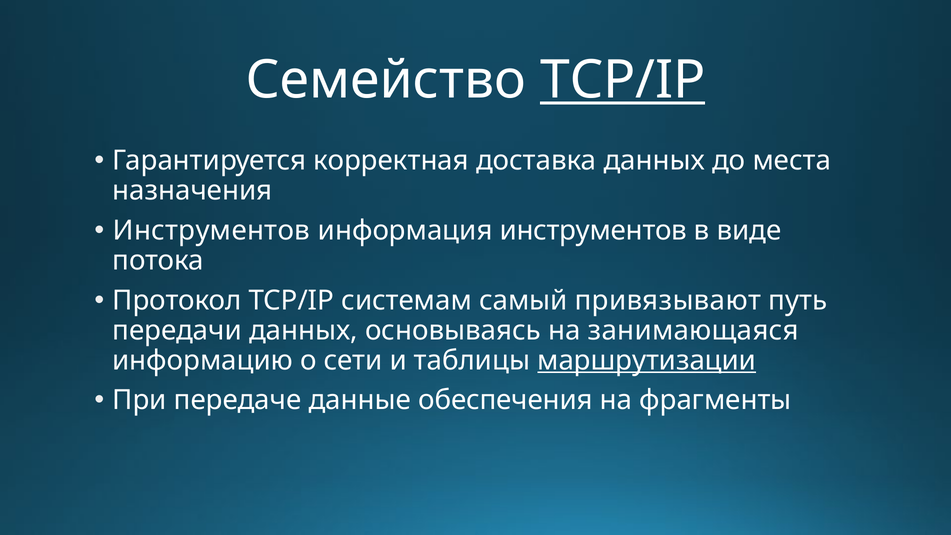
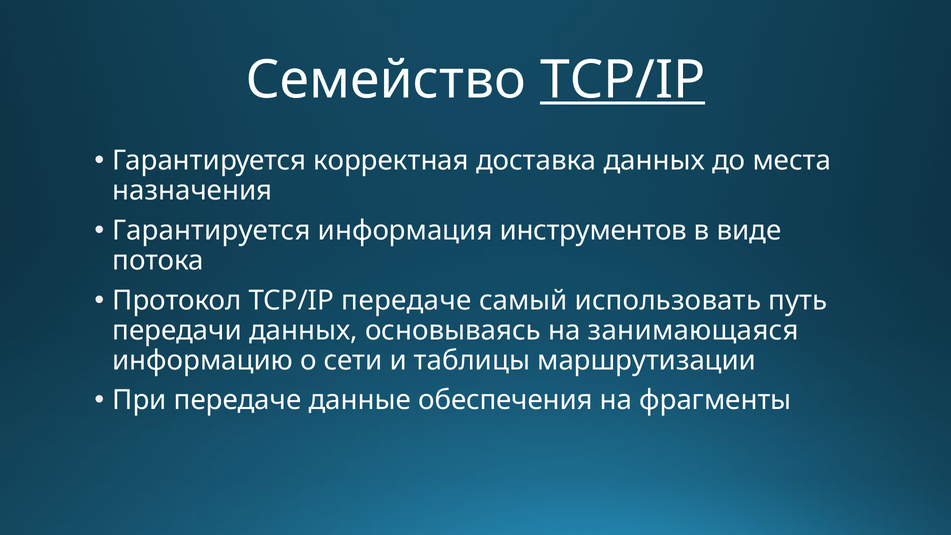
Инструментов: Инструментов -> Гарантируется (212, 231)
TCP/IP системам: системам -> передаче (406, 300)
привязывают: привязывают -> использовать (668, 300)
маршрутизации underline: present -> none (647, 360)
